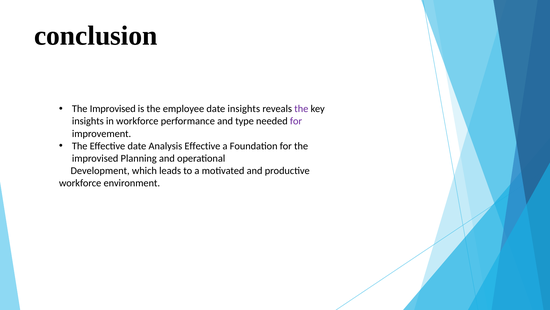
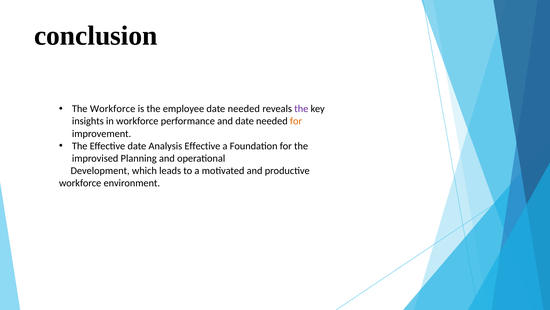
Improvised: Improvised -> Workforce (113, 109)
employee date insights: insights -> needed (244, 109)
and type: type -> date (245, 121)
for colour: purple -> orange (296, 121)
